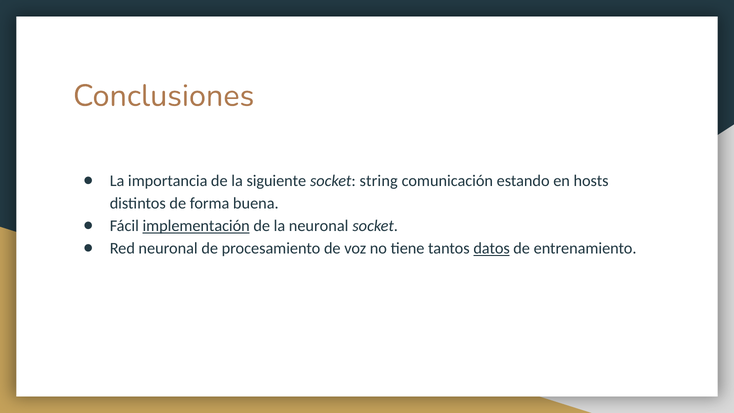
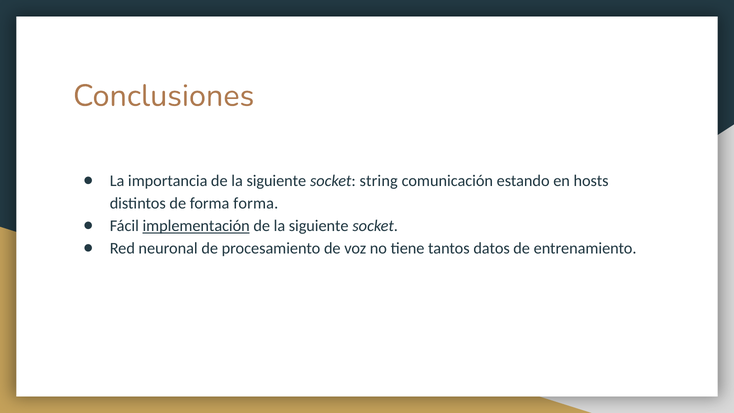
forma buena: buena -> forma (256, 203)
neuronal: neuronal -> siguiente (319, 226)
datos underline: present -> none (492, 248)
